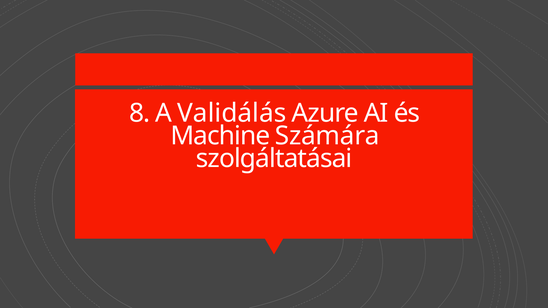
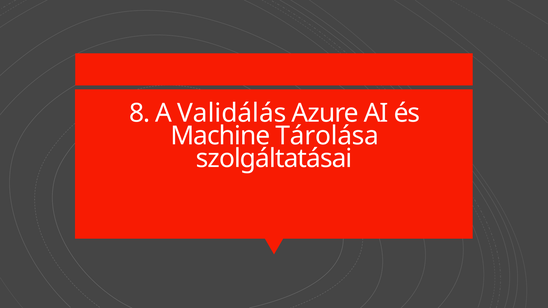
Számára: Számára -> Tárolása (327, 136)
